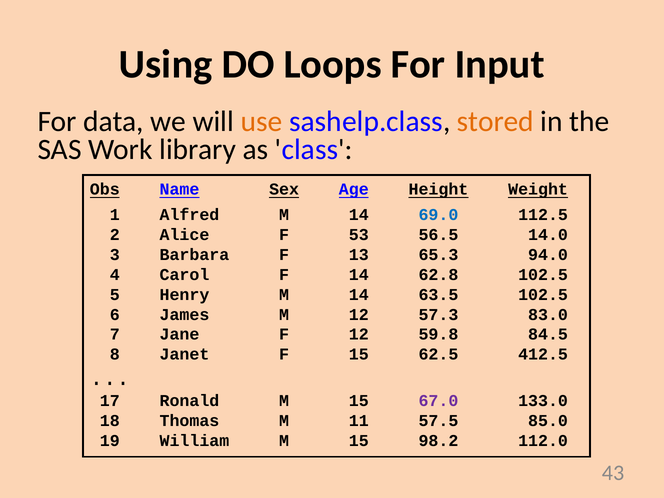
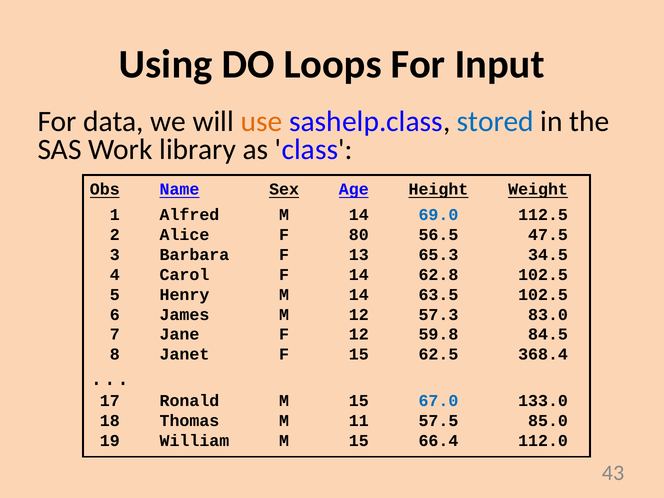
stored colour: orange -> blue (495, 121)
53: 53 -> 80 (359, 235)
14.0: 14.0 -> 47.5 (548, 235)
94.0: 94.0 -> 34.5 (548, 255)
412.5: 412.5 -> 368.4 (543, 354)
67.0 colour: purple -> blue (438, 401)
98.2: 98.2 -> 66.4 (438, 441)
